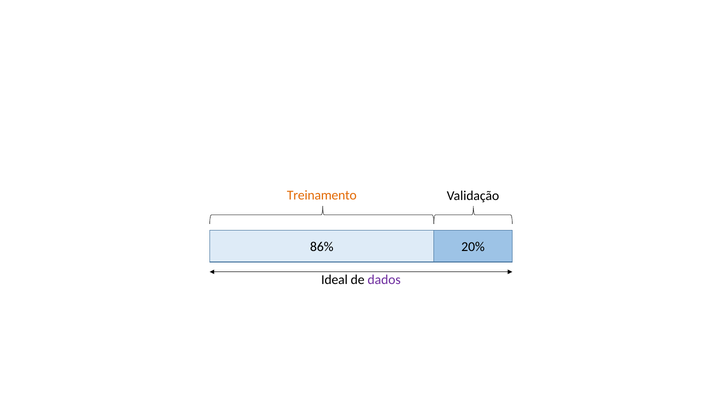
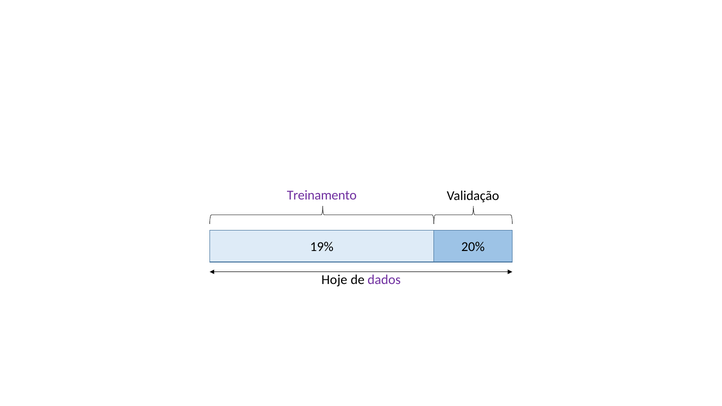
Treinamento colour: orange -> purple (322, 196)
86%: 86% -> 19% (322, 247)
Ideal: Ideal -> Hoje (334, 280)
